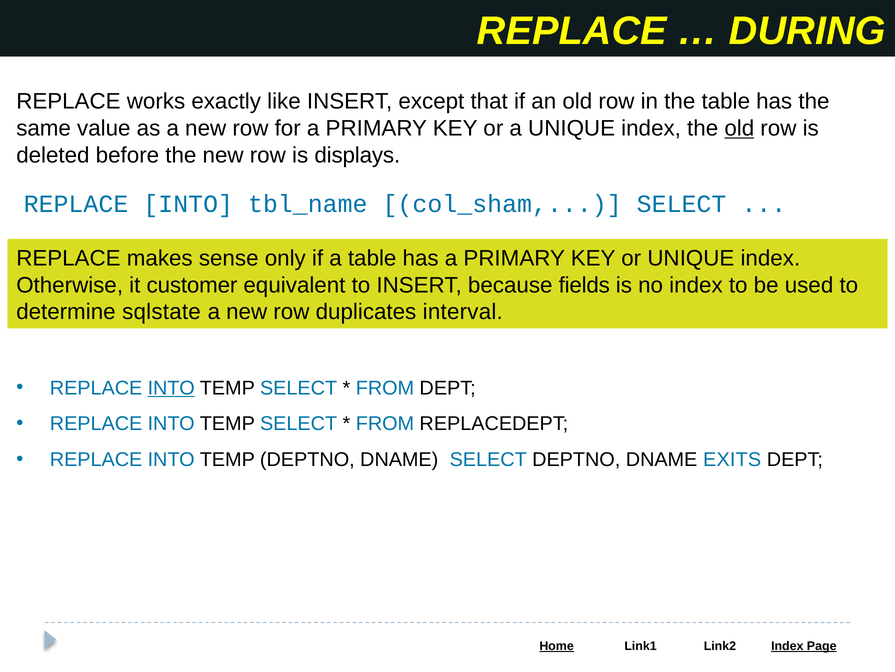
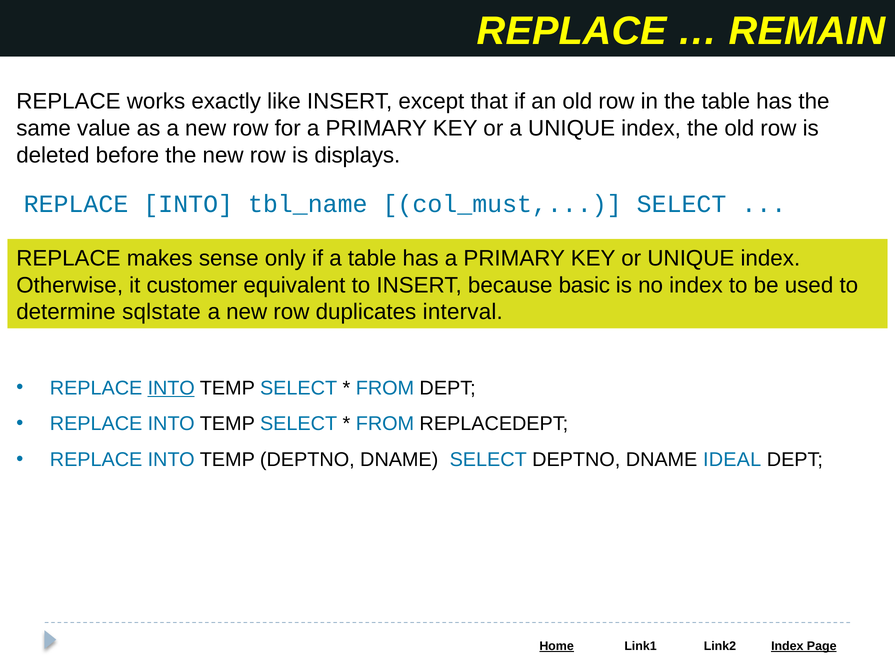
DURING: DURING -> REMAIN (807, 31)
old underline: present -> none (739, 128)
col_sham: col_sham -> col_must (502, 204)
fields: fields -> basic (584, 285)
EXITS: EXITS -> IDEAL (732, 459)
